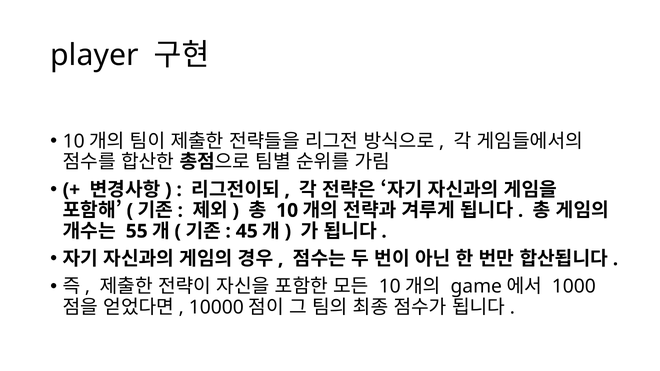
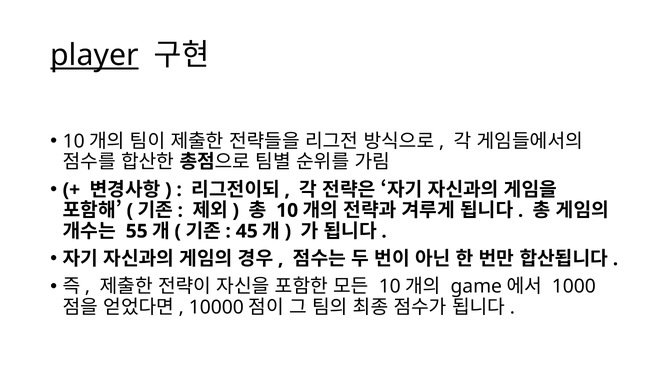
player underline: none -> present (94, 55)
